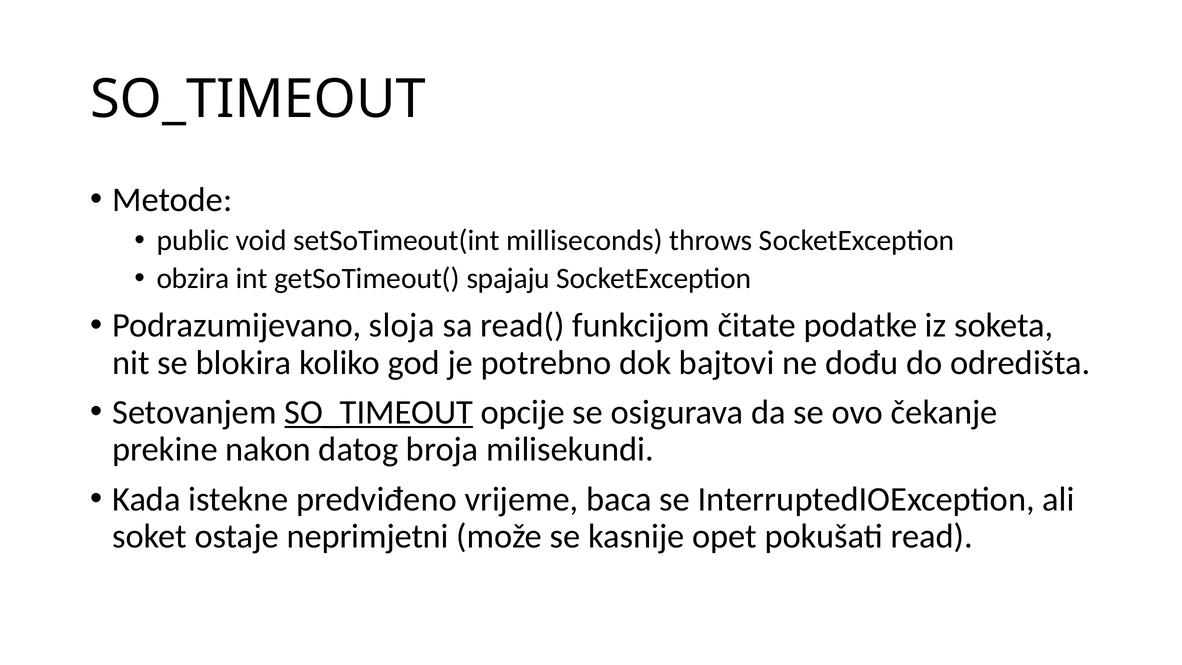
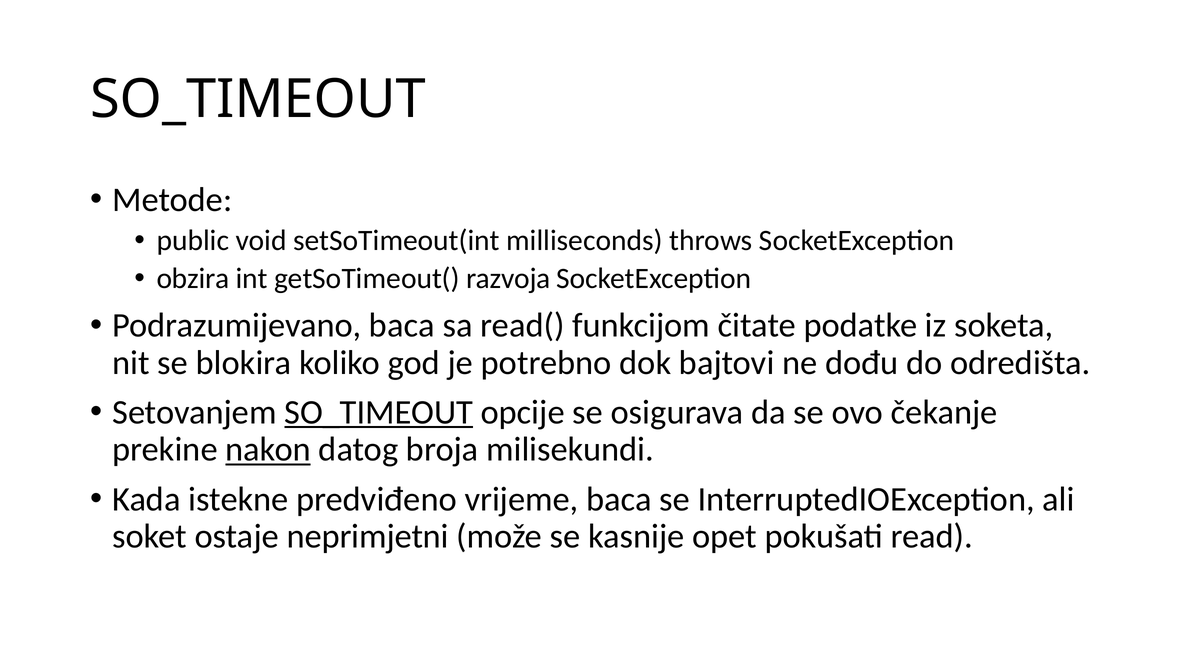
spajaju: spajaju -> razvoja (508, 279)
Podrazumijevano sloja: sloja -> baca (402, 325)
nakon underline: none -> present (268, 450)
